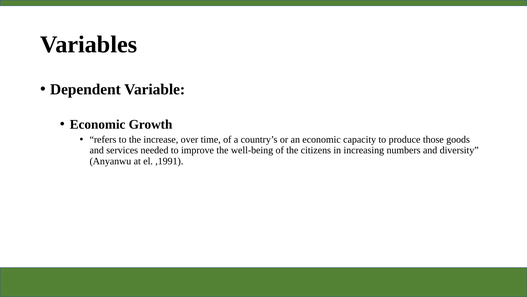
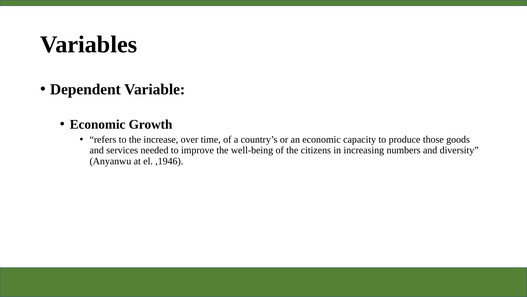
,1991: ,1991 -> ,1946 (169, 161)
